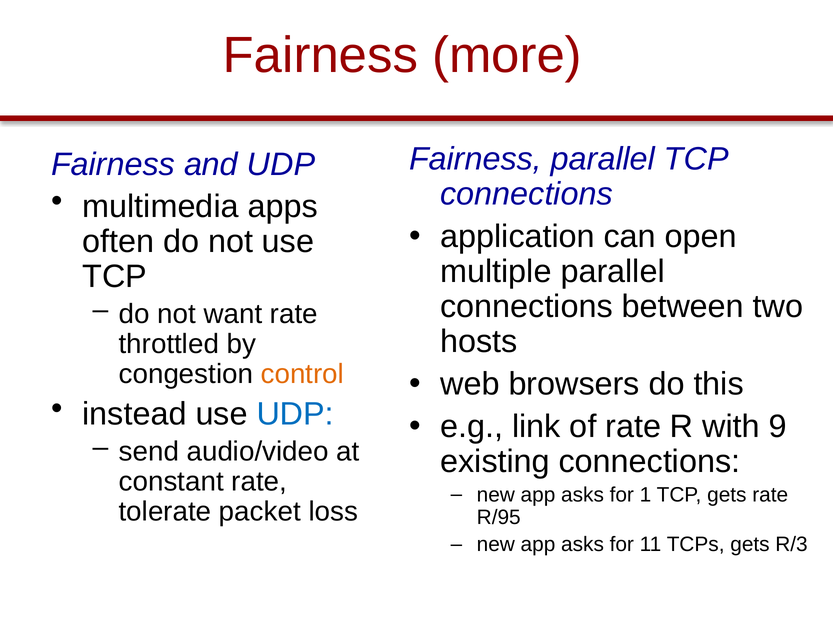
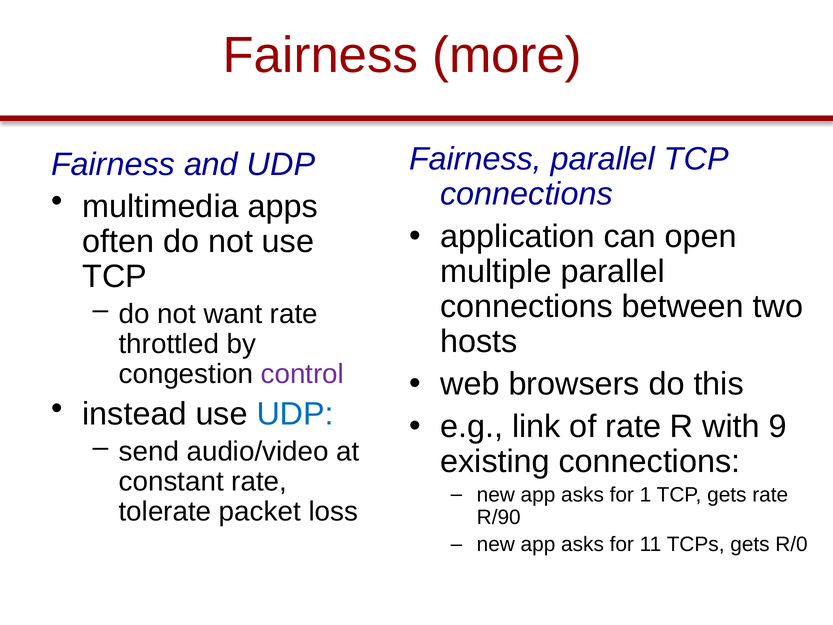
control colour: orange -> purple (302, 374)
R/95: R/95 -> R/90 (499, 517)
R/3: R/3 -> R/0 (791, 544)
